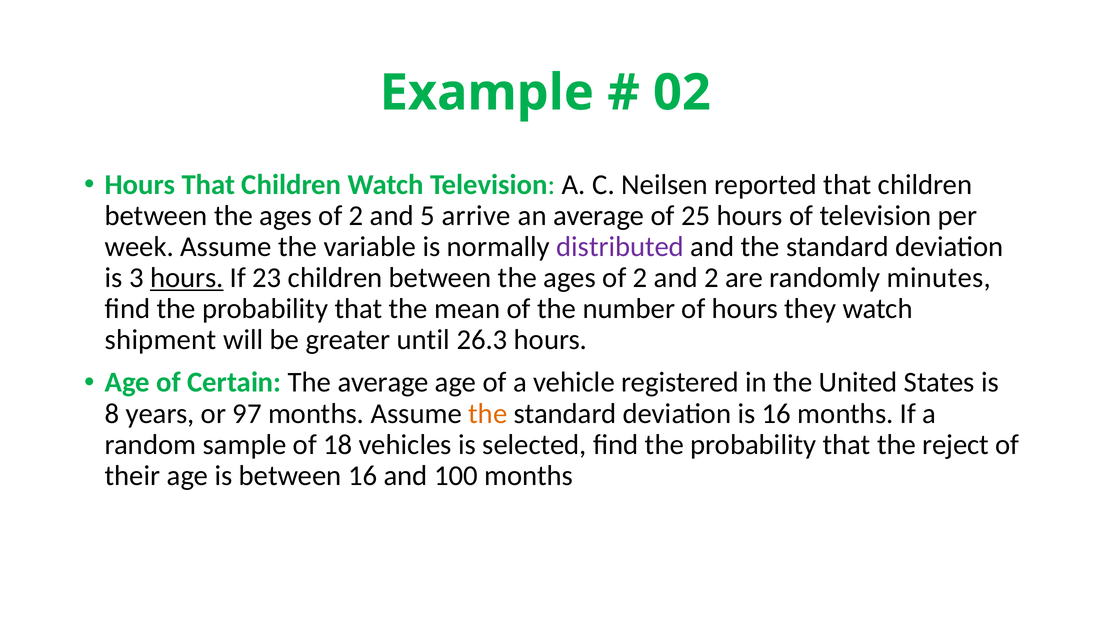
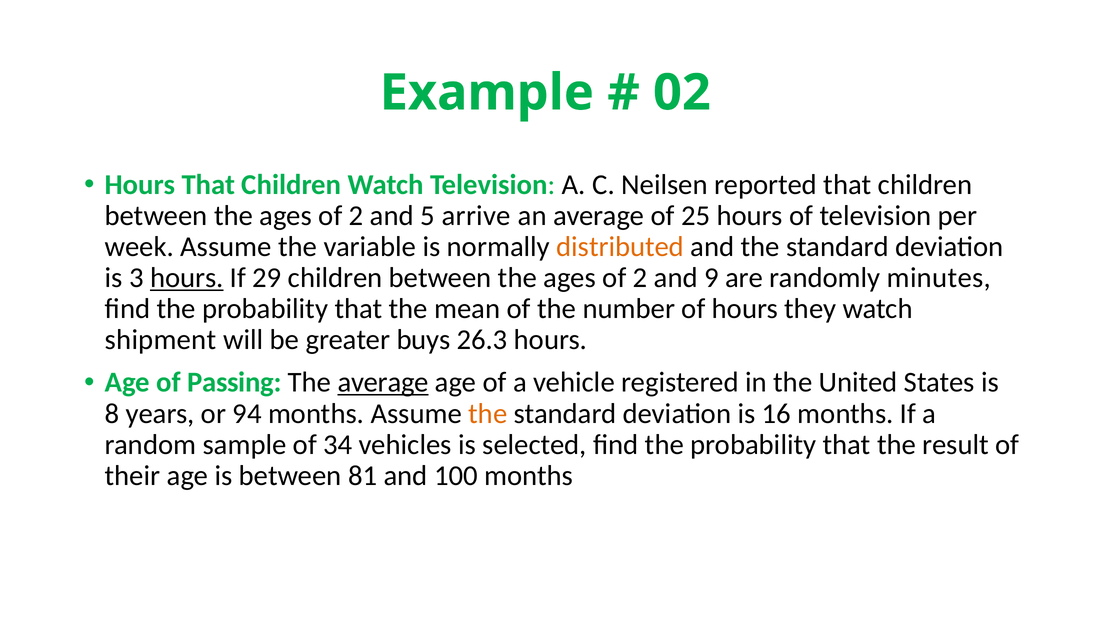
distributed colour: purple -> orange (620, 247)
23: 23 -> 29 (267, 278)
and 2: 2 -> 9 (712, 278)
until: until -> buys (423, 340)
Certain: Certain -> Passing (234, 383)
average underline: none -> present (383, 383)
97: 97 -> 94 (247, 414)
18: 18 -> 34 (338, 445)
reject: reject -> result (956, 445)
between 16: 16 -> 81 (363, 476)
